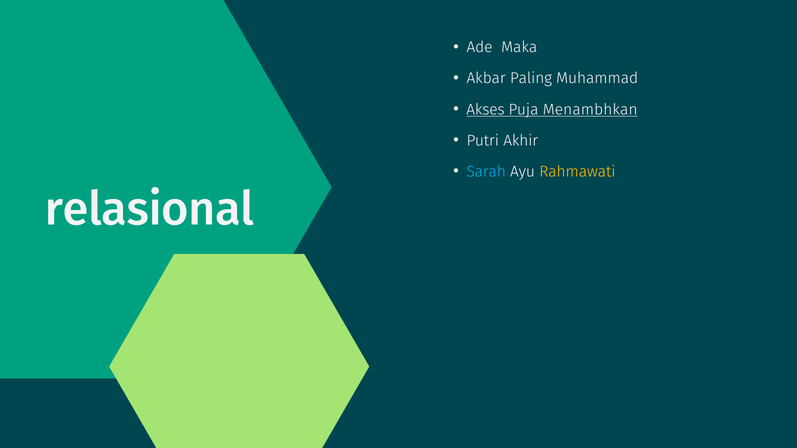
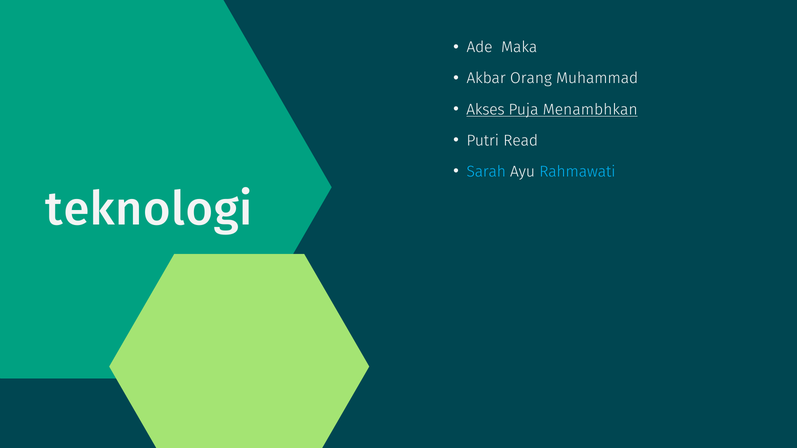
Paling: Paling -> Orang (531, 78)
Akhir: Akhir -> Read (521, 141)
Rahmawati colour: yellow -> light blue (577, 172)
relasional: relasional -> teknologi (149, 209)
